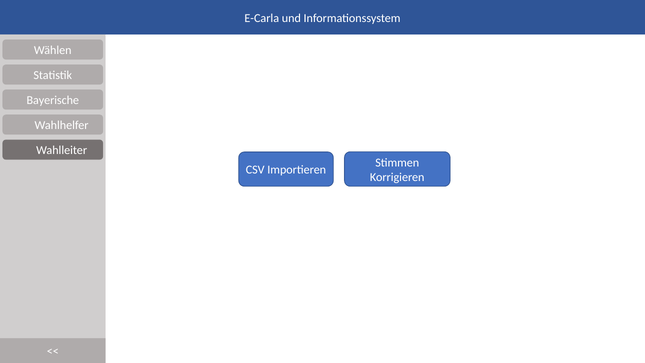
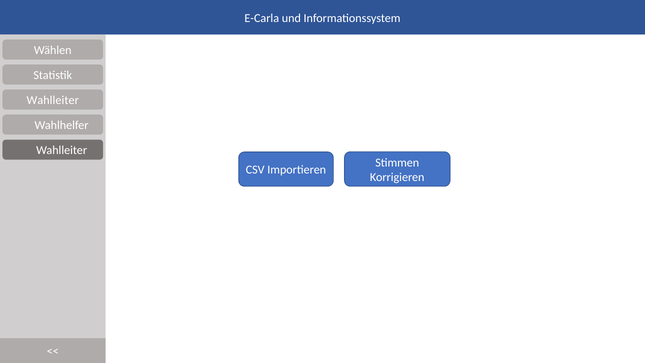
Bayerische: Bayerische -> Wahlleiter (53, 100)
